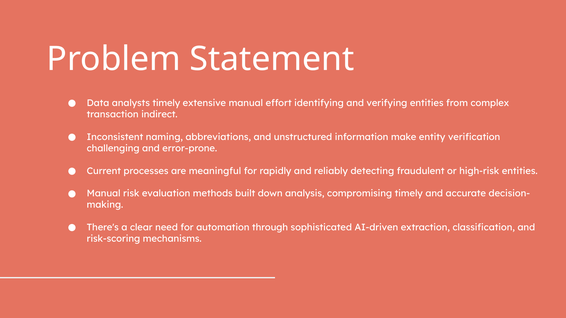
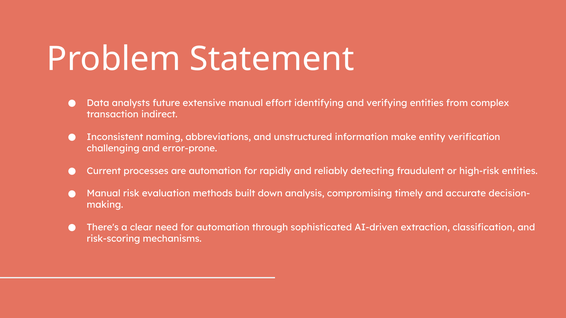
analysts timely: timely -> future (166, 103)
are meaningful: meaningful -> automation (215, 171)
